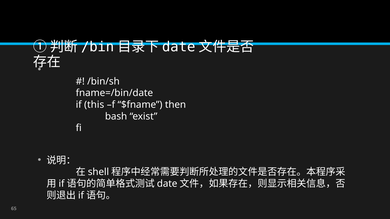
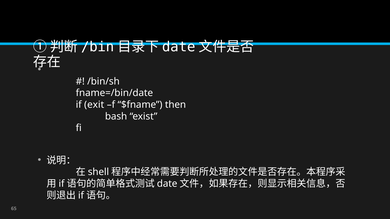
this: this -> exit (94, 105)
